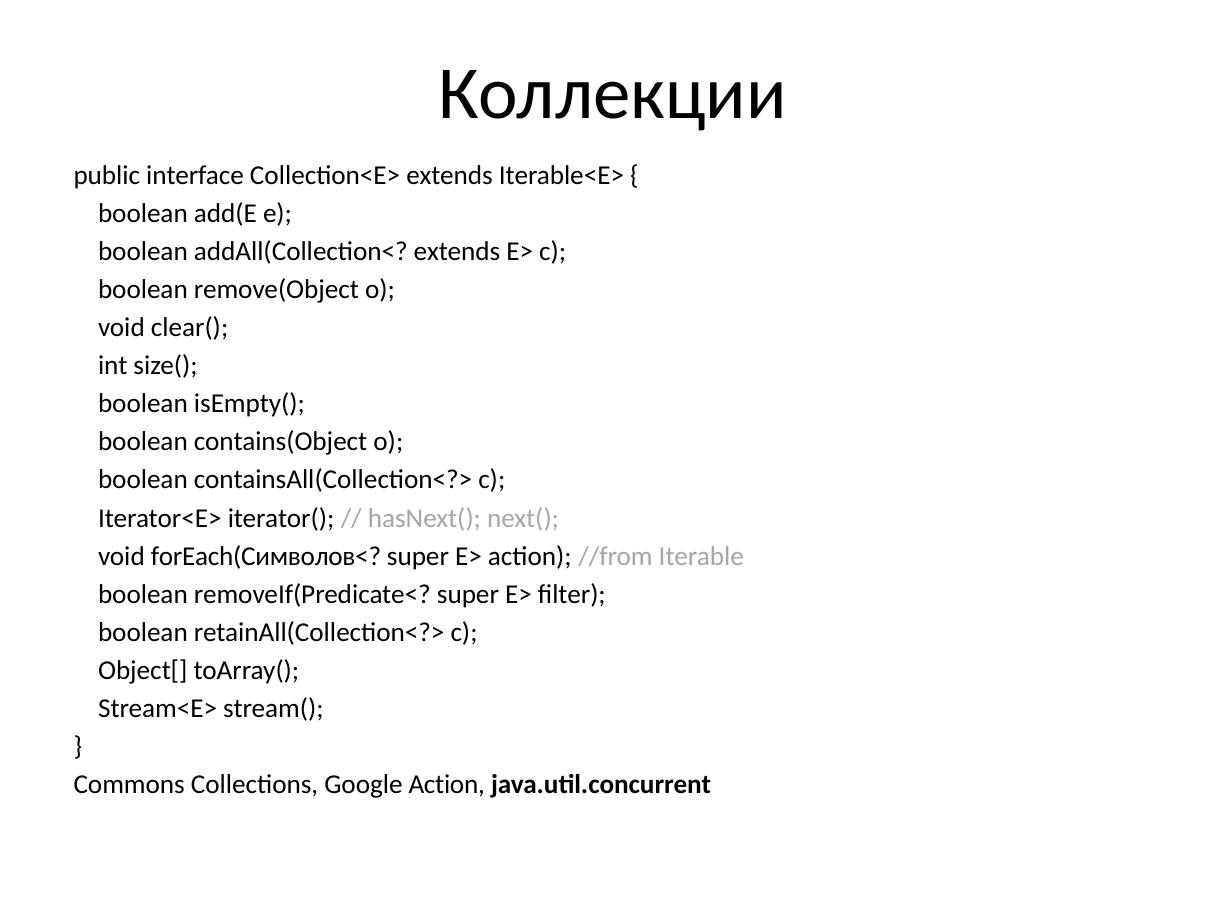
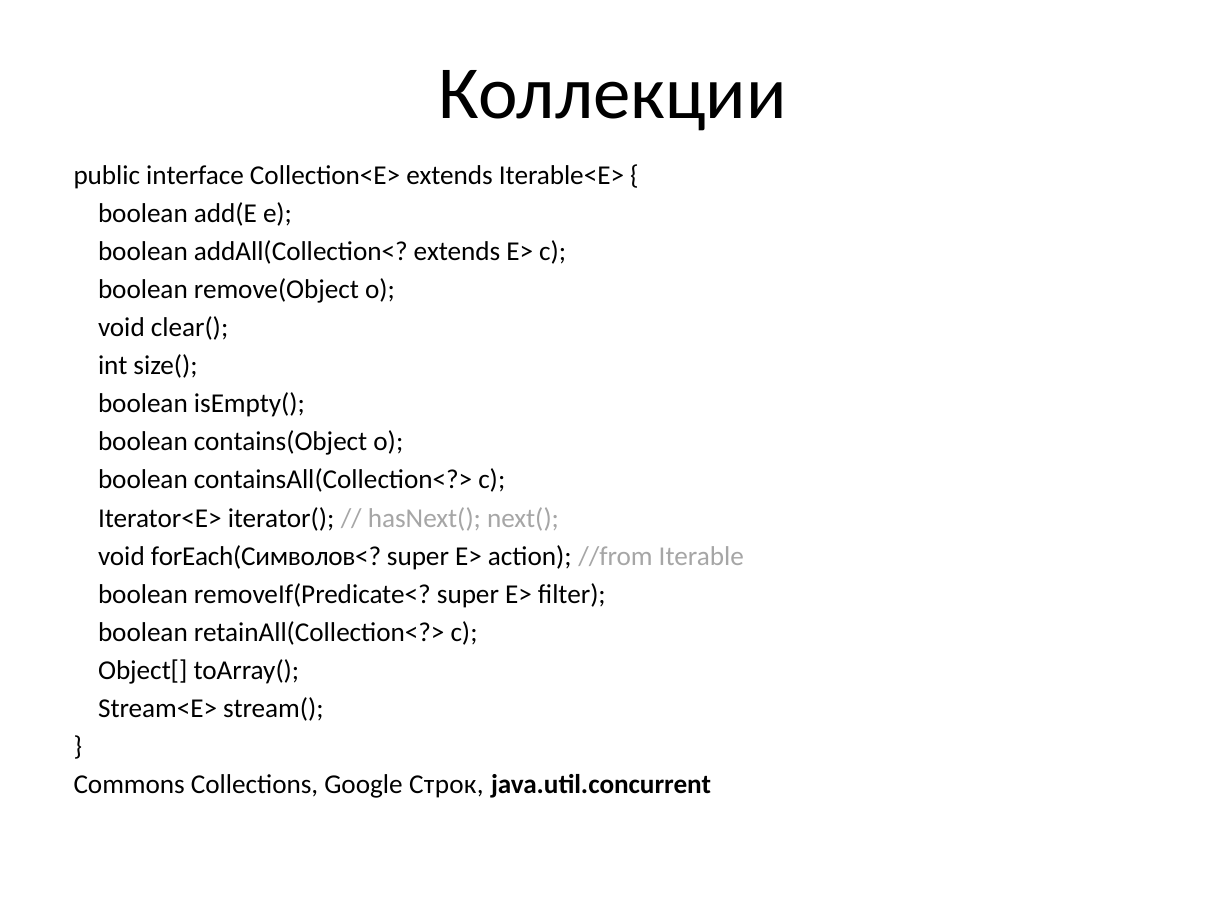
Google Action: Action -> Строк (446, 785)
